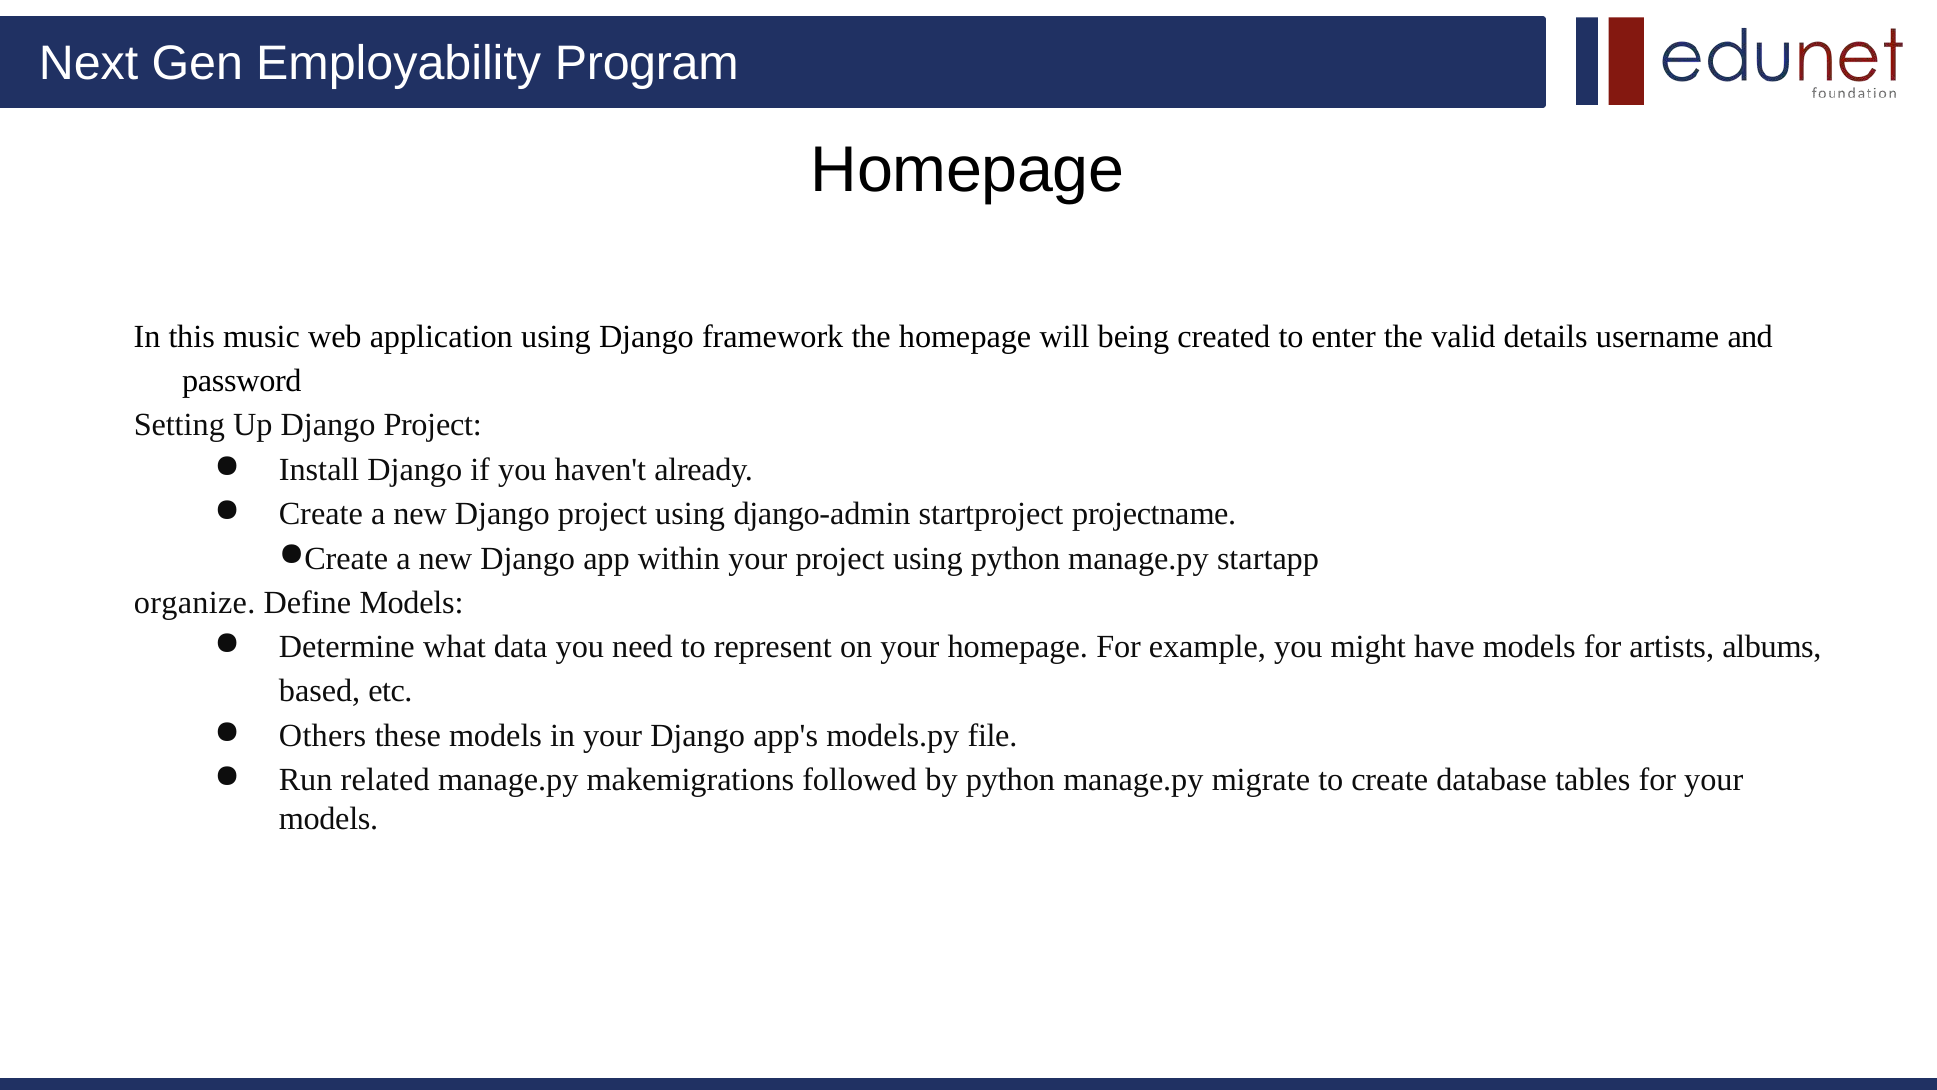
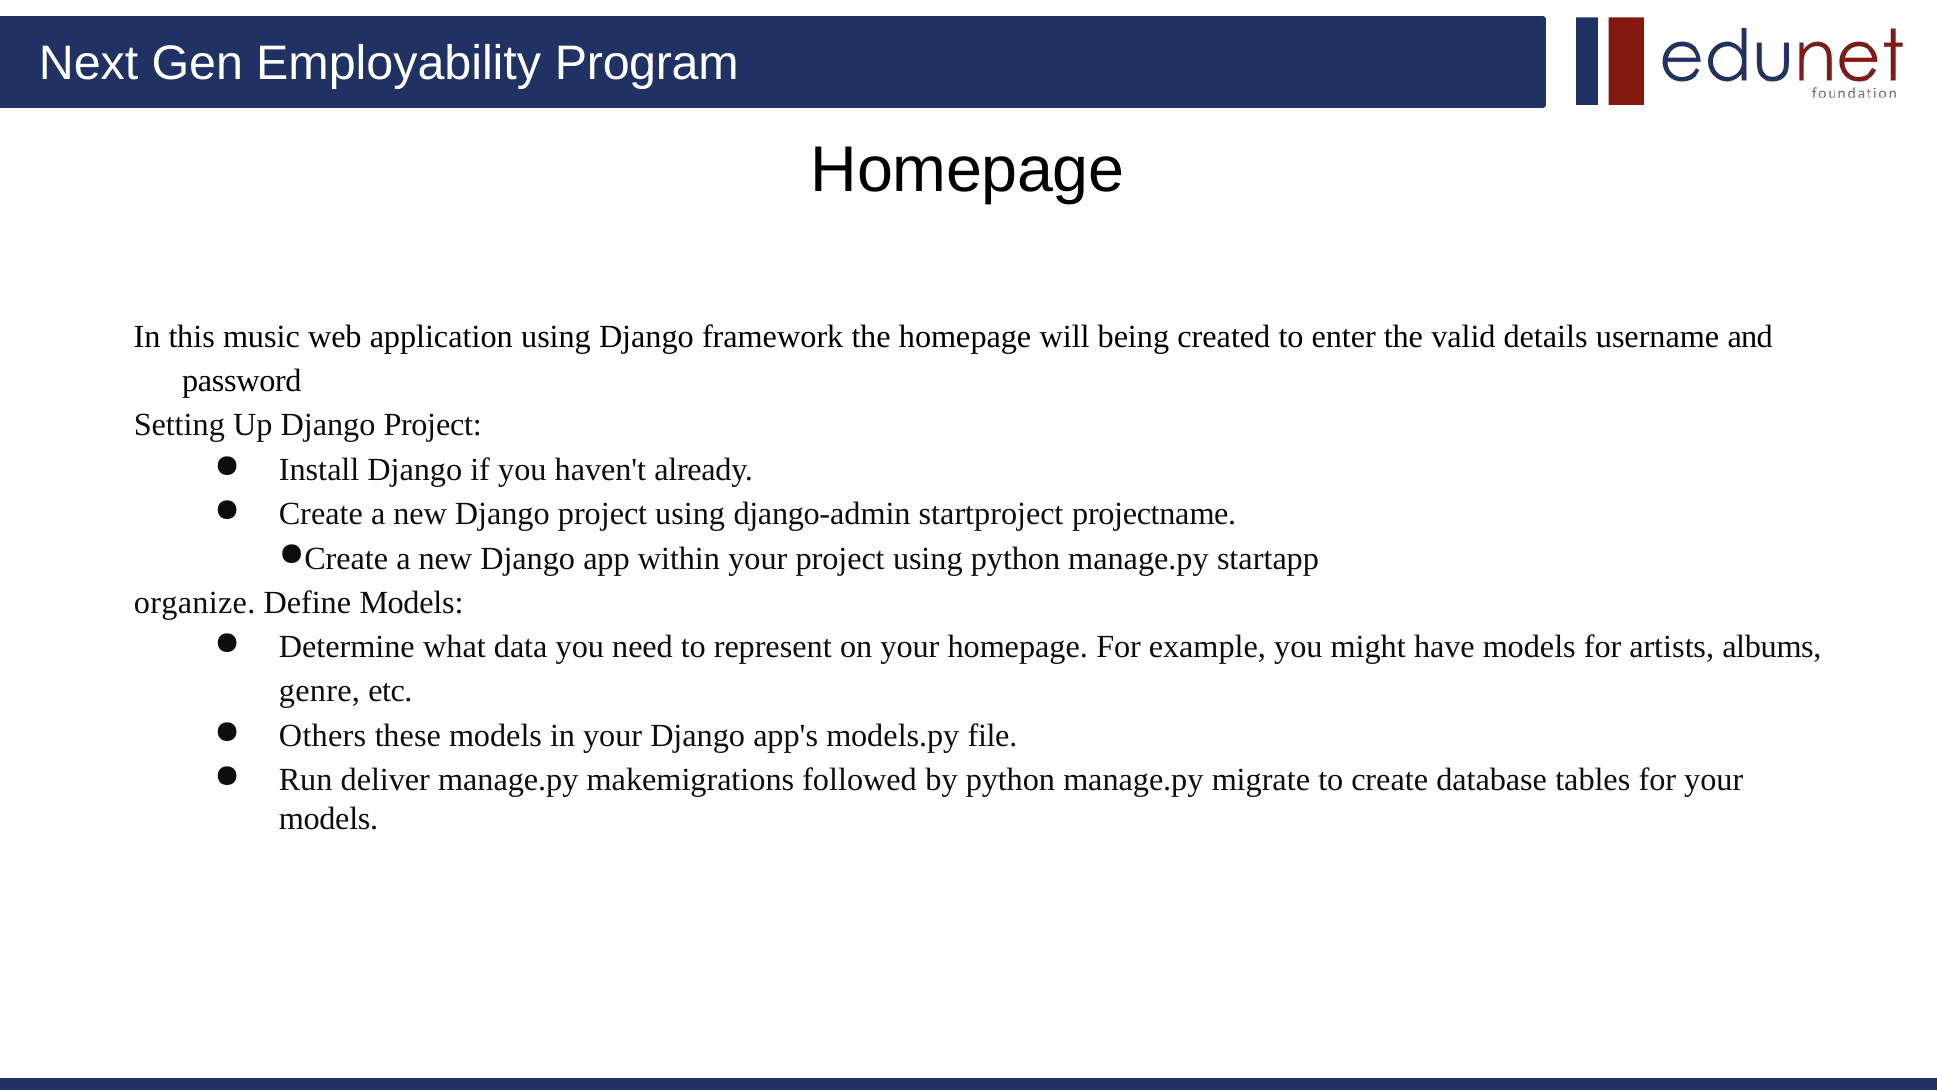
based: based -> genre (319, 691)
related: related -> deliver (385, 780)
